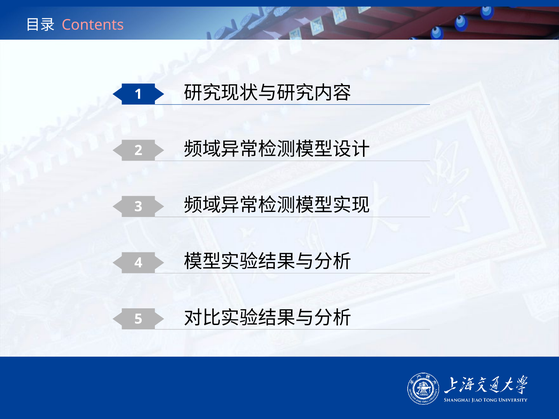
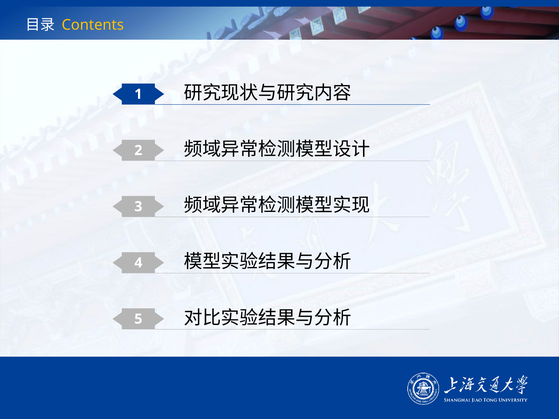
Contents colour: pink -> yellow (93, 25)
